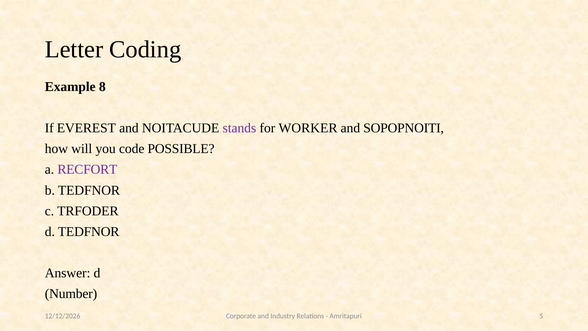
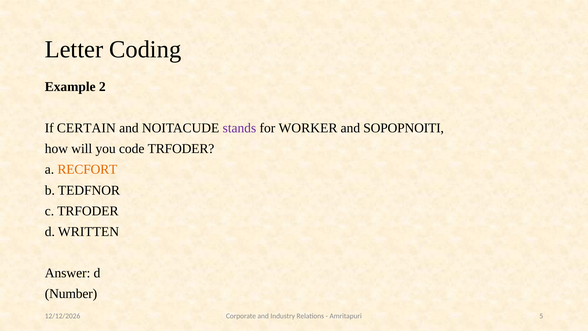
8: 8 -> 2 (102, 87)
EVEREST: EVEREST -> CERTAIN (86, 128)
code POSSIBLE: POSSIBLE -> TRFODER (181, 149)
RECFORT colour: purple -> orange (87, 169)
d TEDFNOR: TEDFNOR -> WRITTEN (89, 231)
